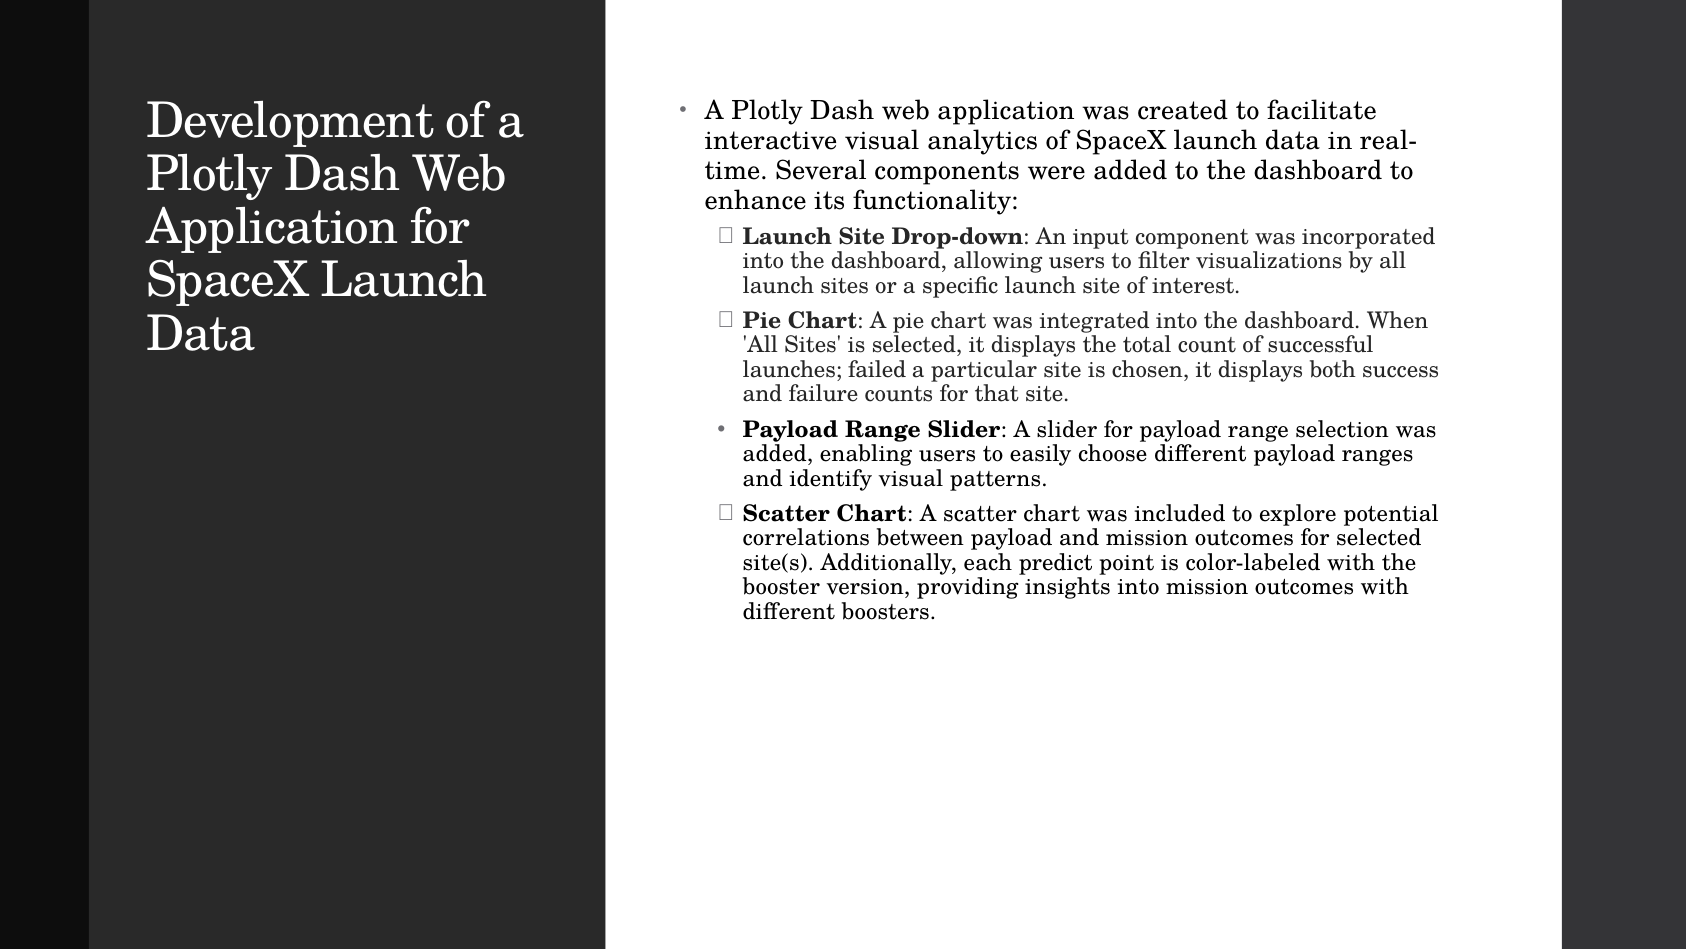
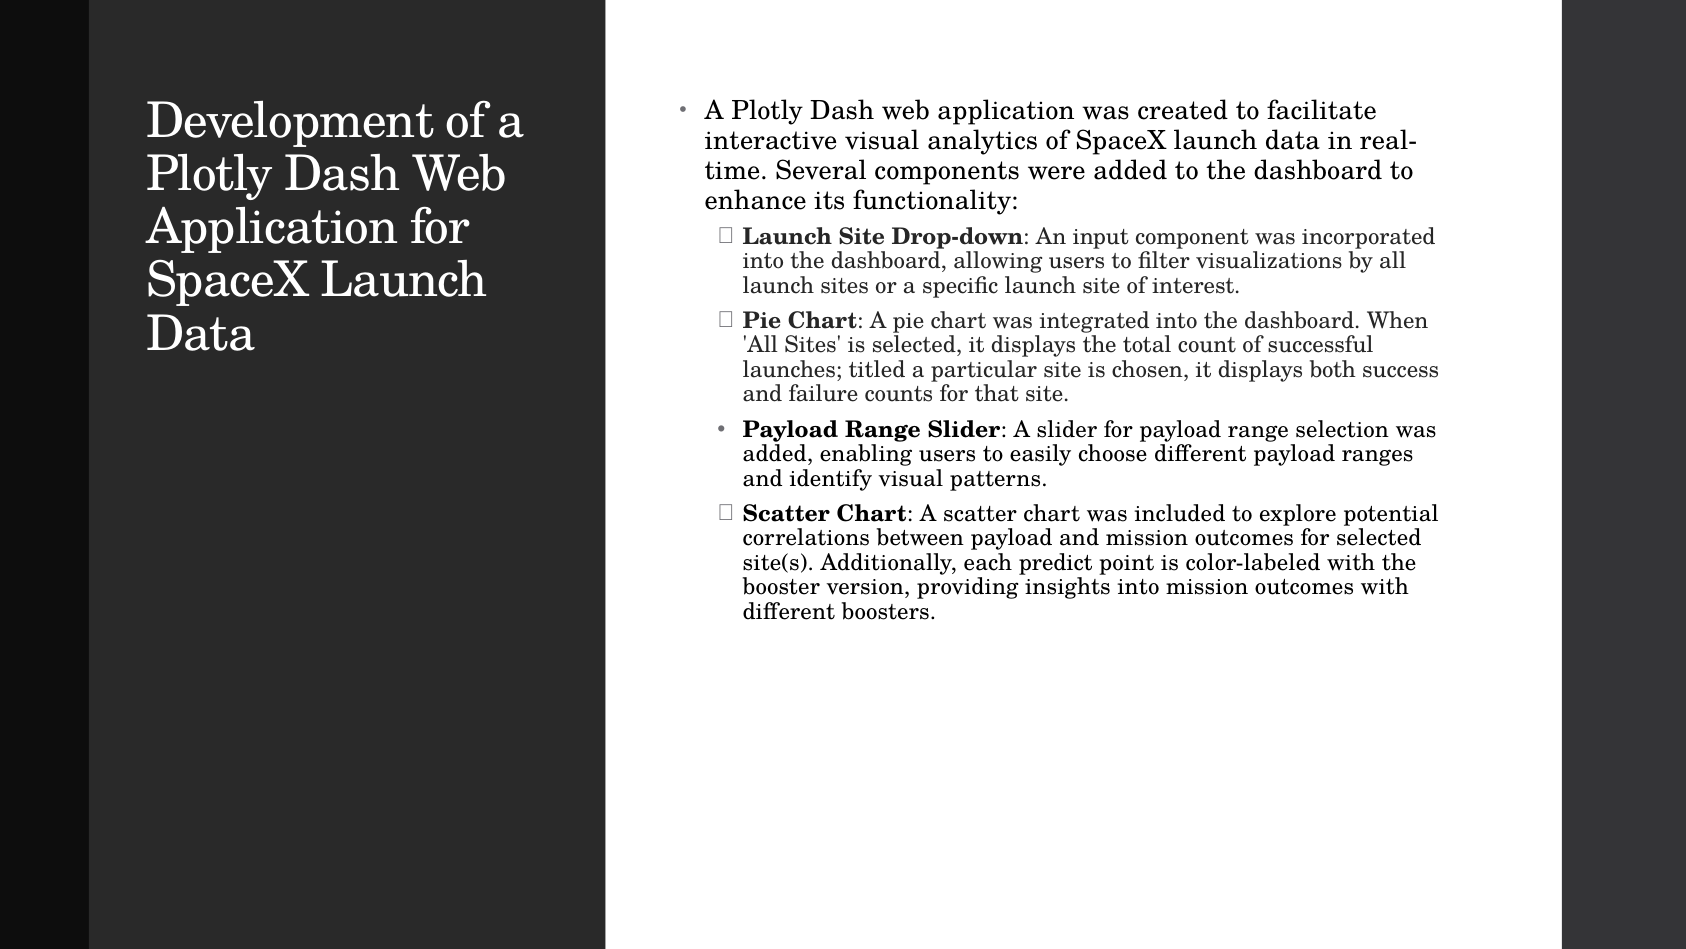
failed: failed -> titled (877, 370)
